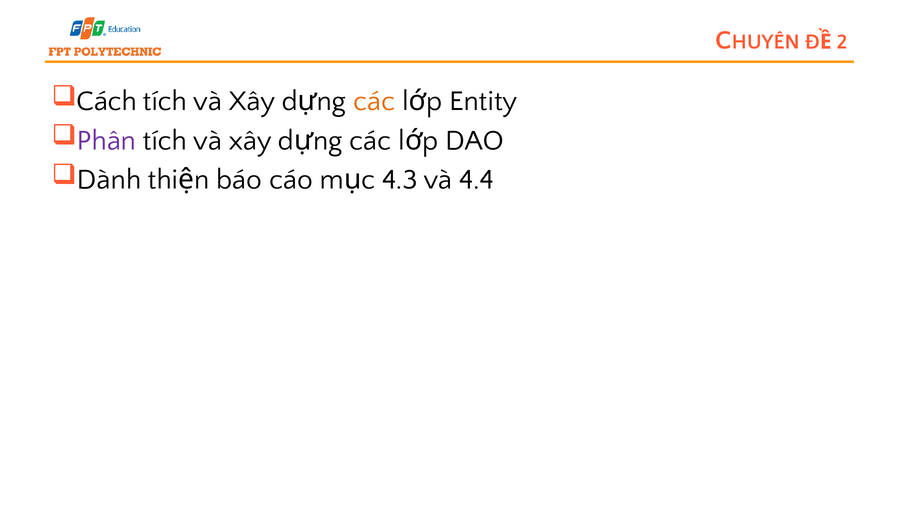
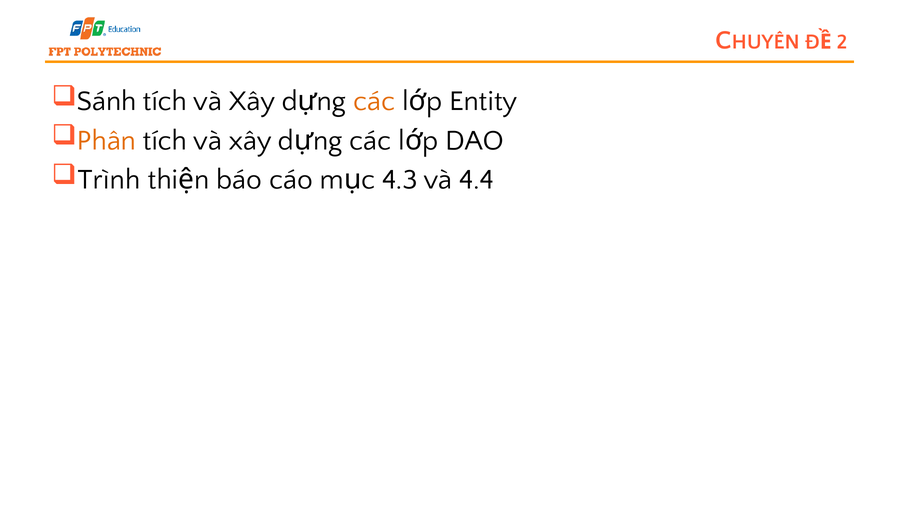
Cách: Cách -> Sánh (107, 101)
Phân colour: purple -> orange (107, 140)
Dành: Dành -> Trình (109, 180)
